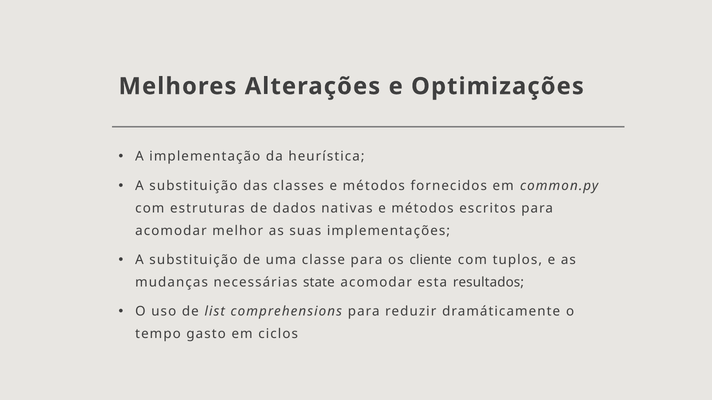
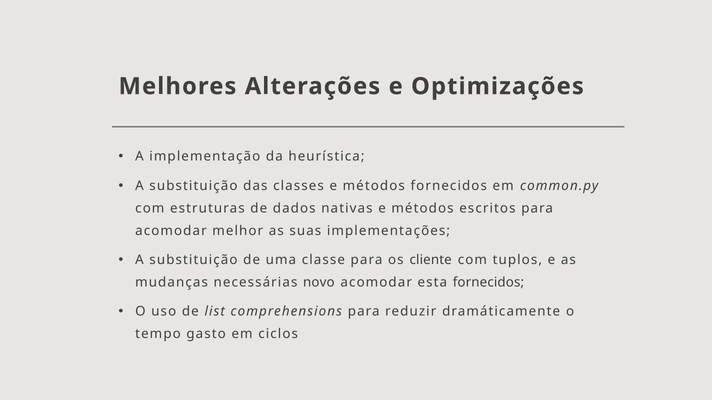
state: state -> novo (319, 283)
esta resultados: resultados -> fornecidos (488, 283)
